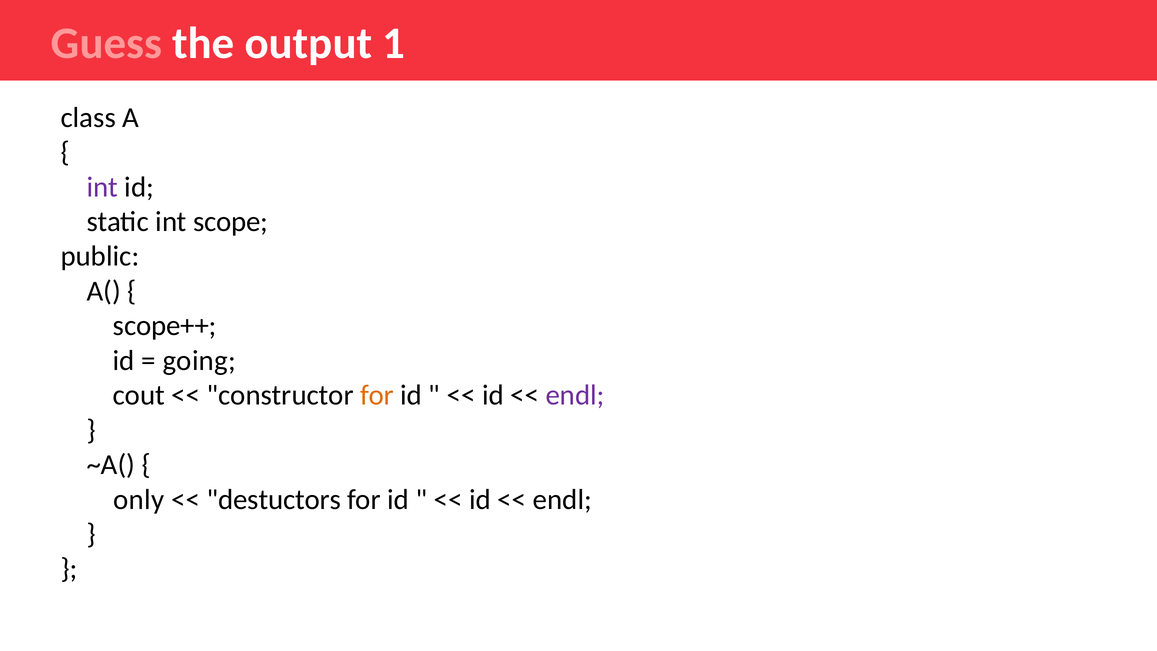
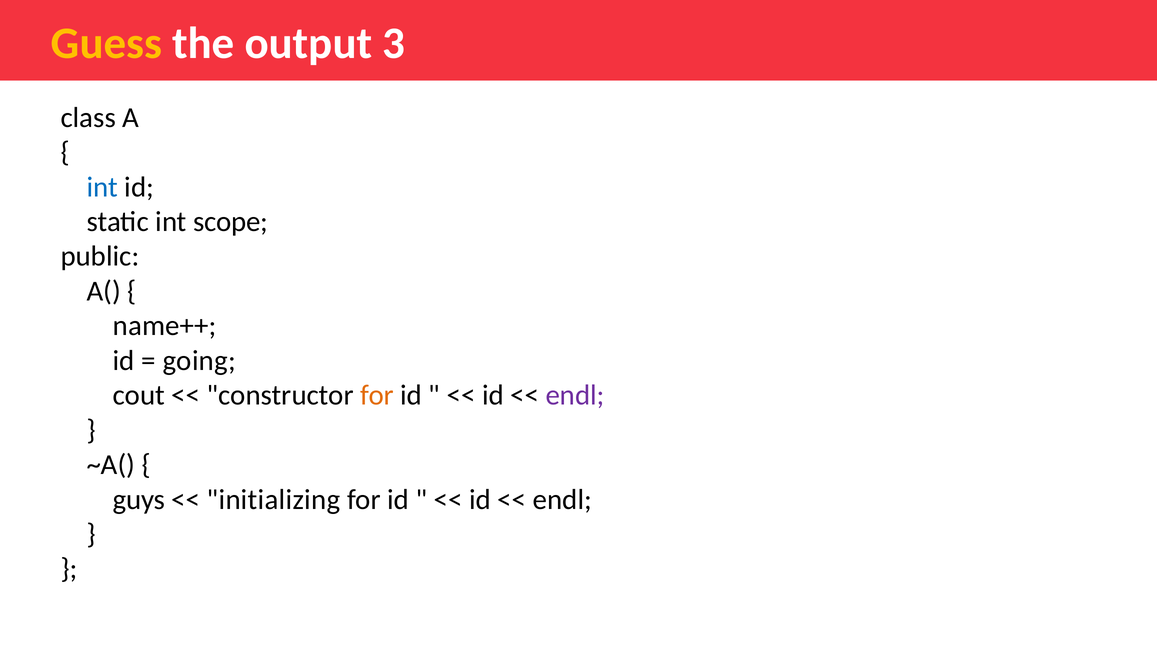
Guess colour: pink -> yellow (106, 43)
1: 1 -> 3 (394, 43)
int colour: purple -> blue (102, 187)
scope++: scope++ -> name++ (165, 326)
only: only -> guys (139, 499)
destuctors: destuctors -> initializing (274, 499)
